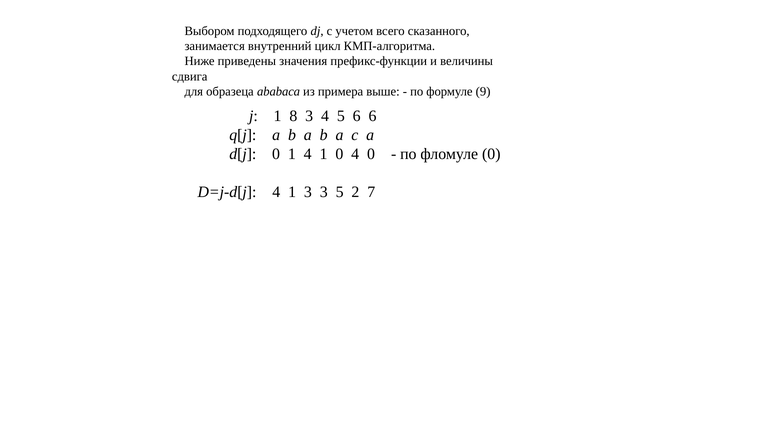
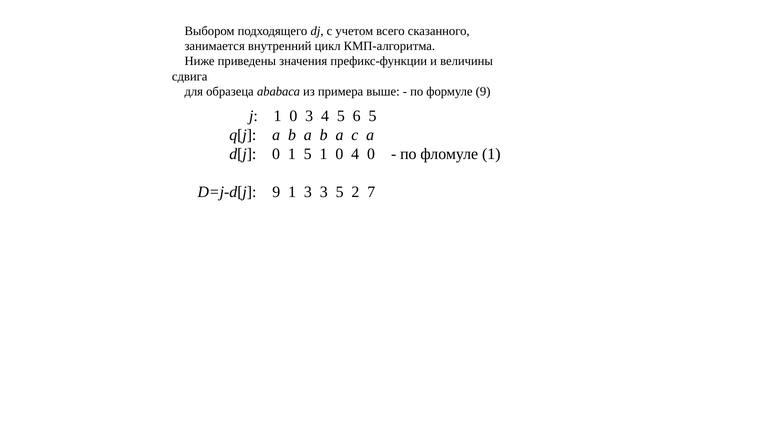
j 1 8: 8 -> 0 (293, 116)
6 6: 6 -> 5 (373, 116)
1 4: 4 -> 5 (308, 154)
фломуле 0: 0 -> 1 (491, 154)
D=j-d[j 4: 4 -> 9 (276, 192)
